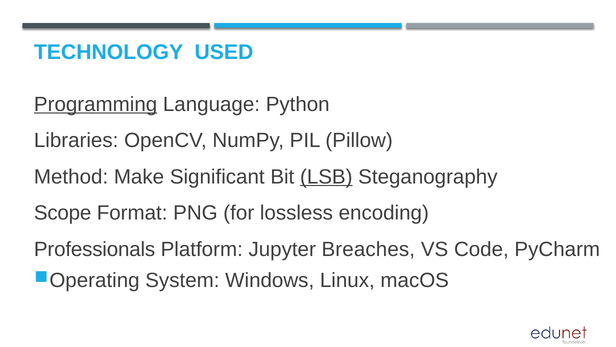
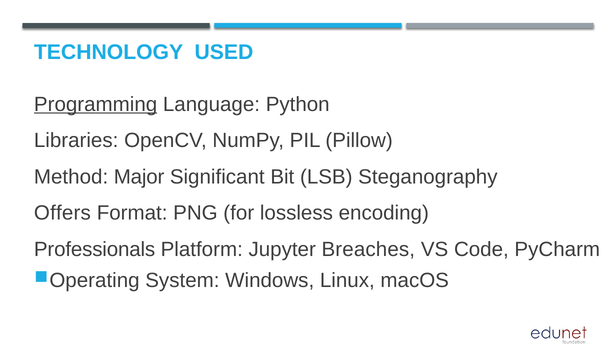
Make: Make -> Major (139, 176)
LSB underline: present -> none (326, 176)
Scope: Scope -> Offers (62, 213)
